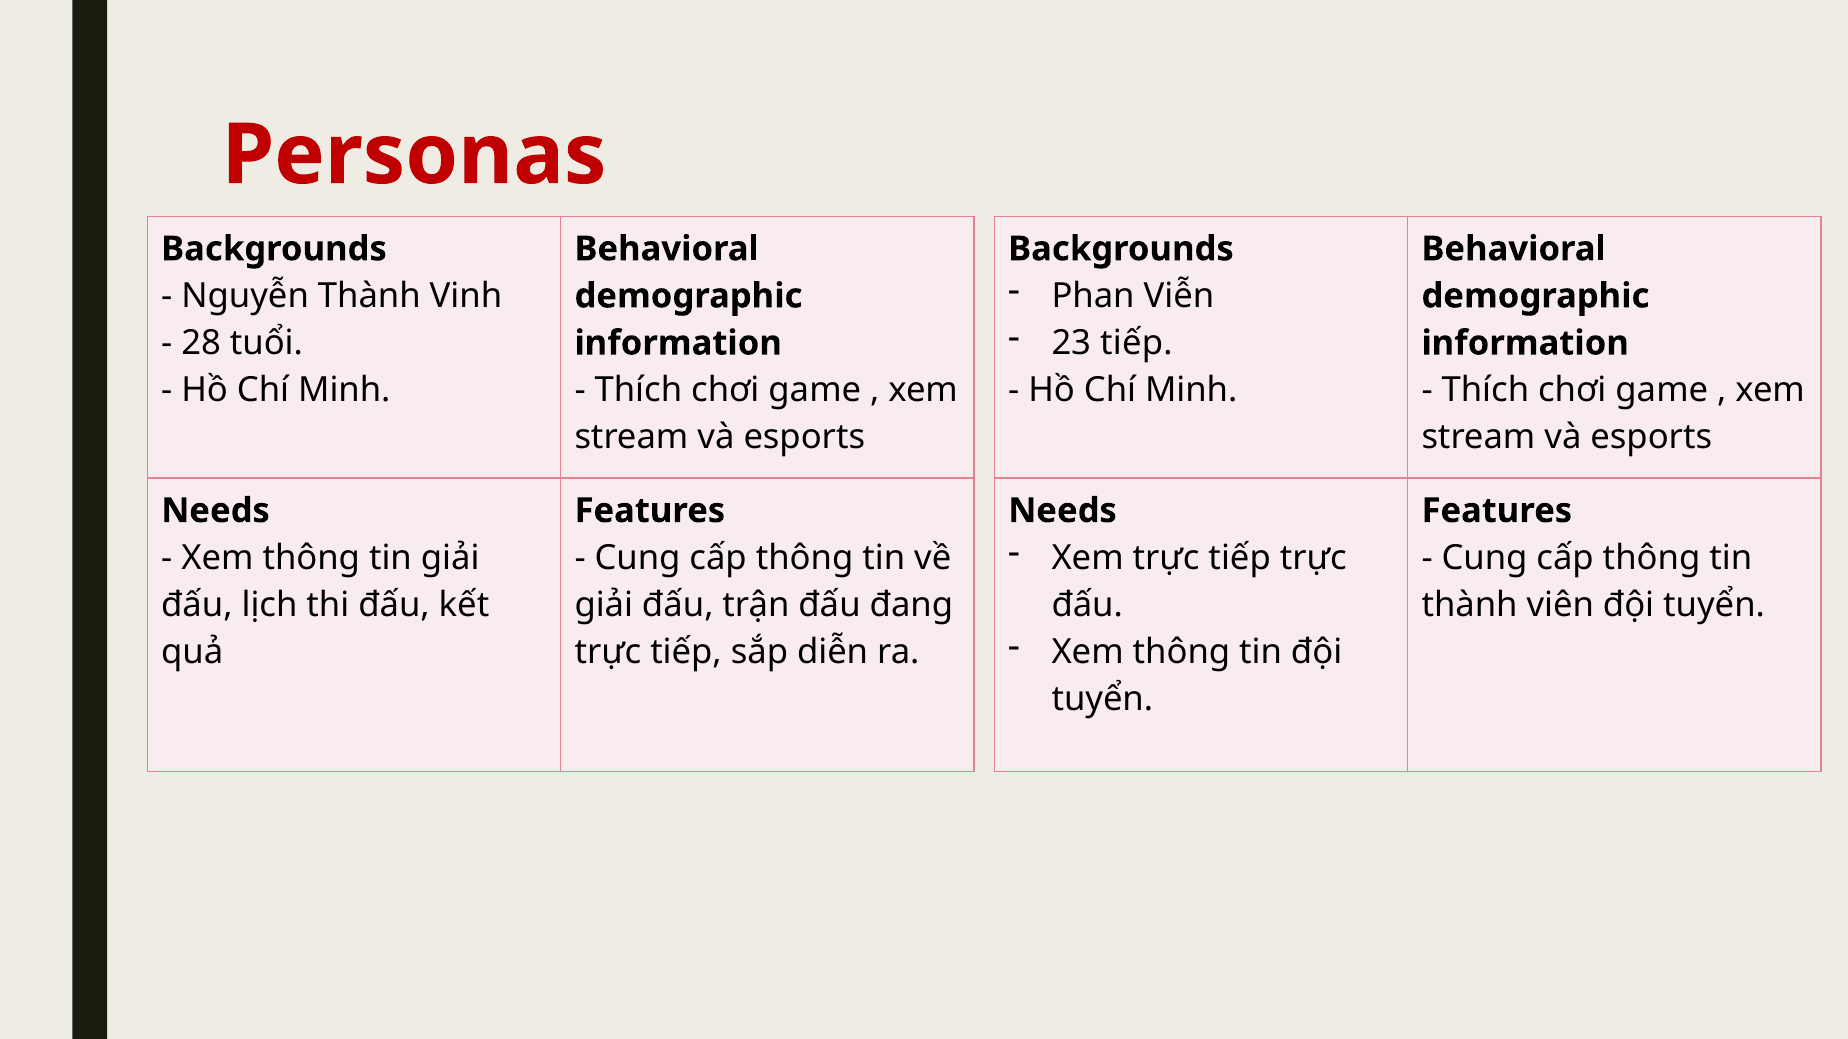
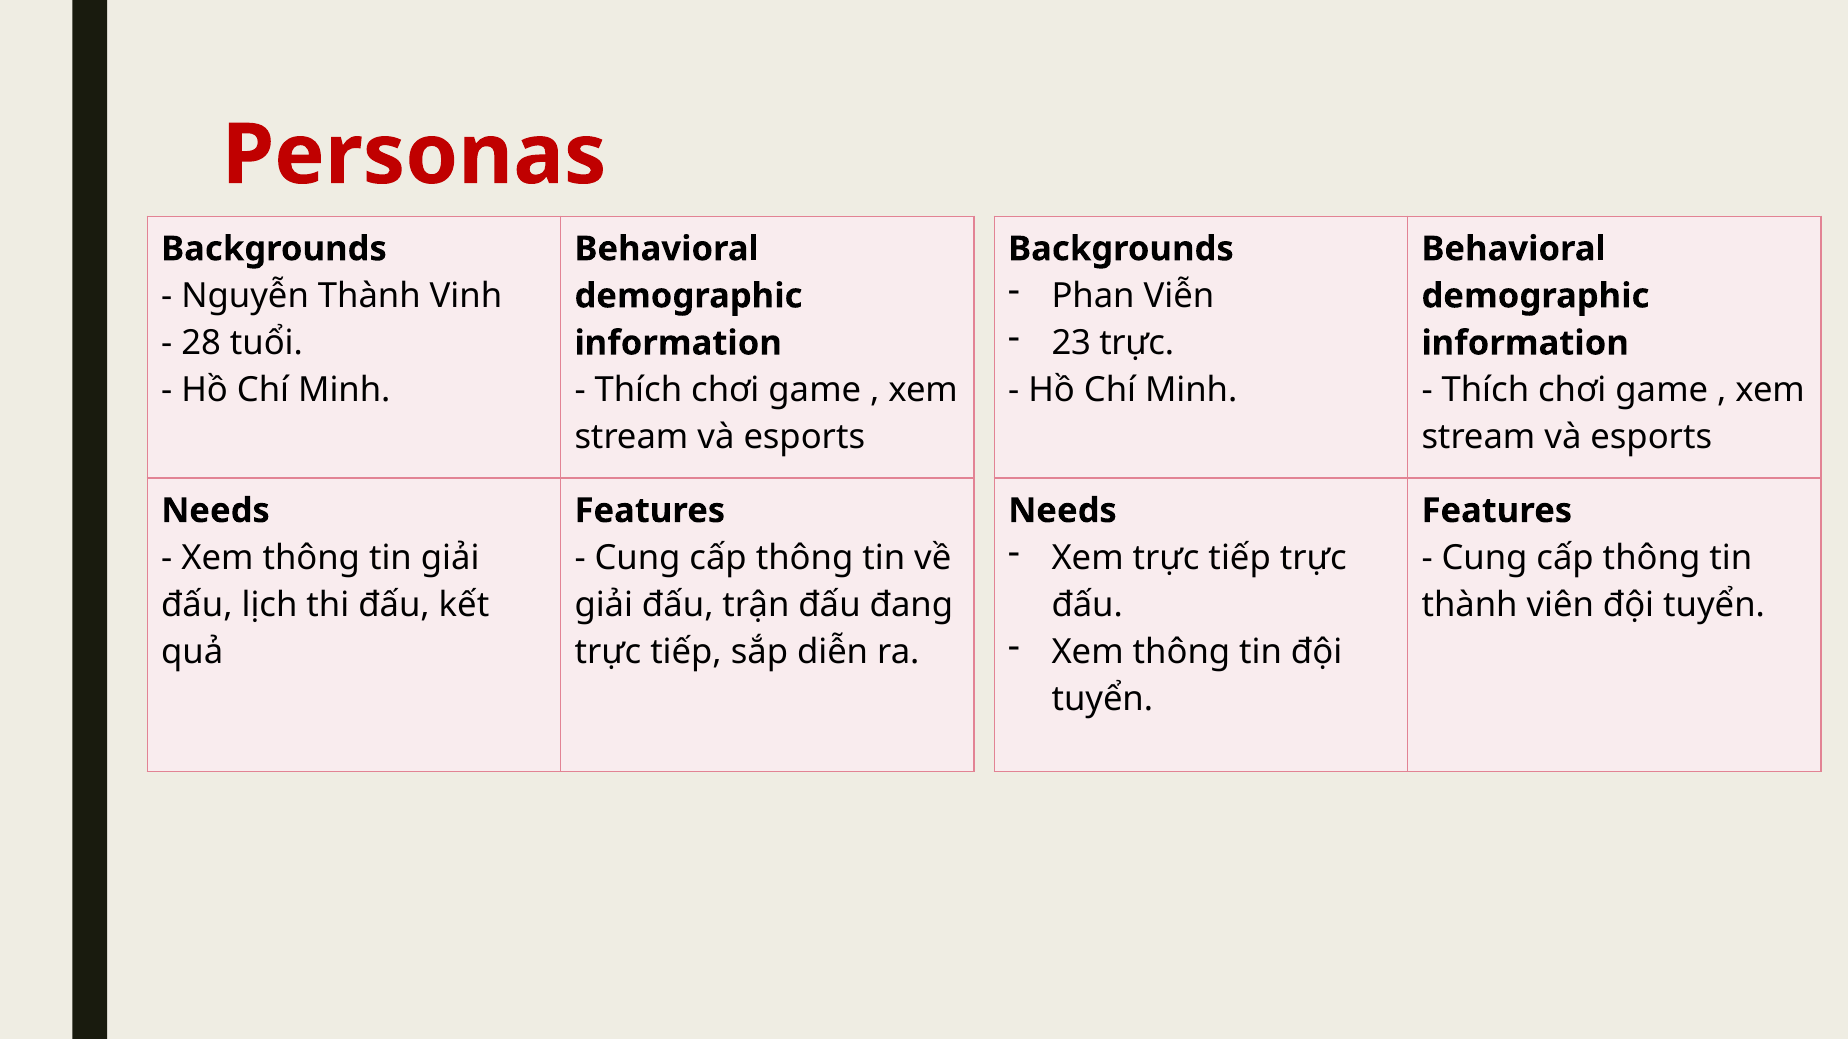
23 tiếp: tiếp -> trực (1137, 343)
